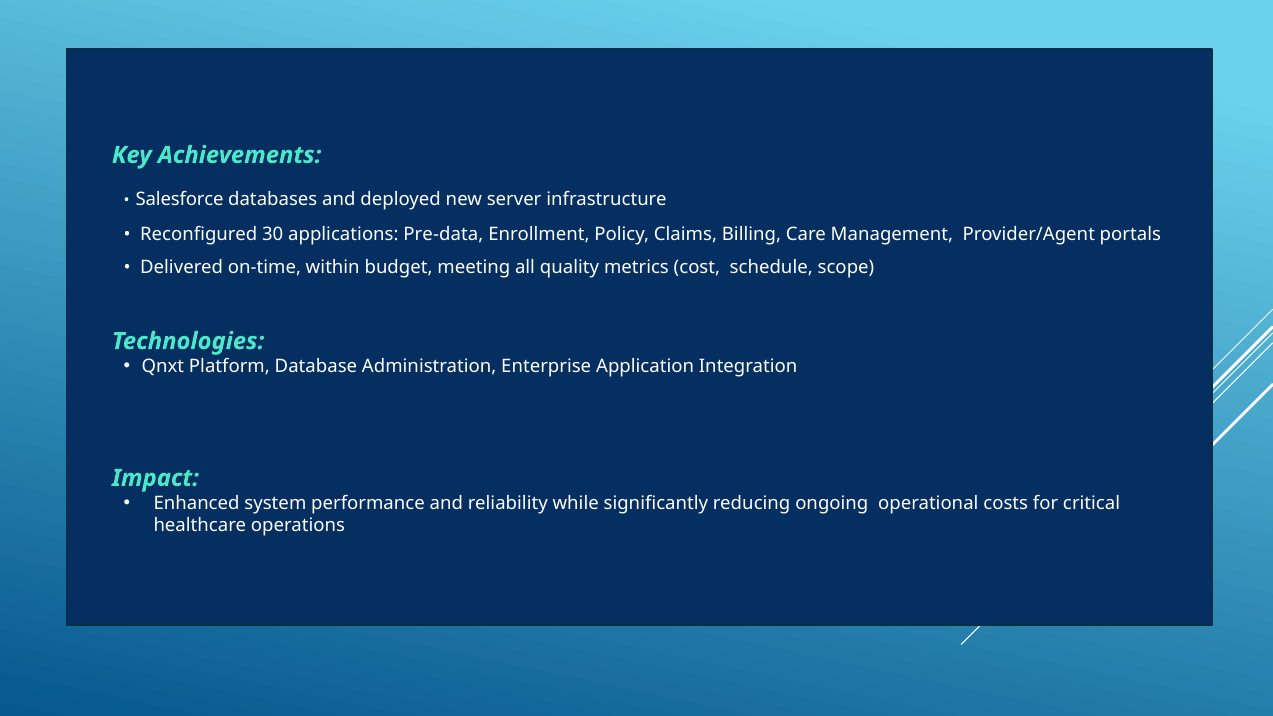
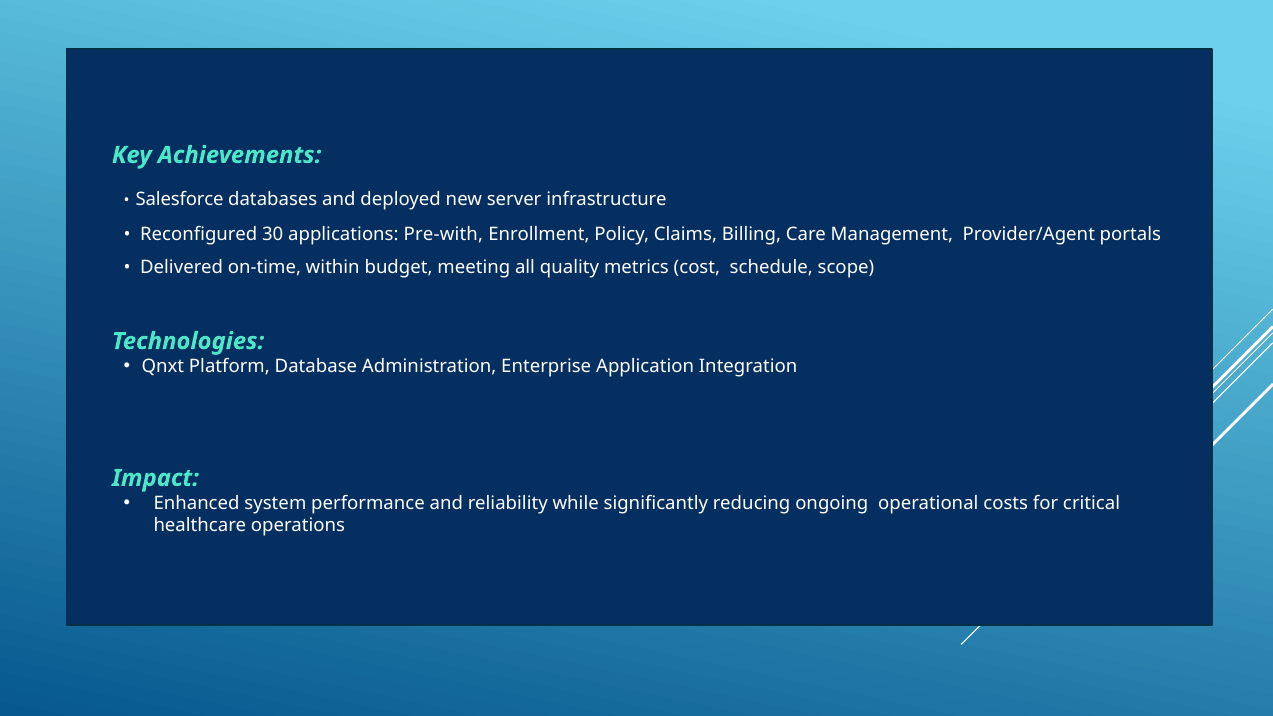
Pre-data: Pre-data -> Pre-with (443, 234)
